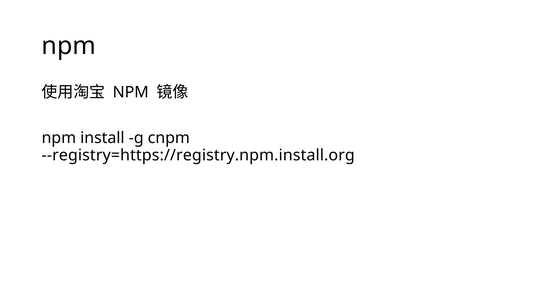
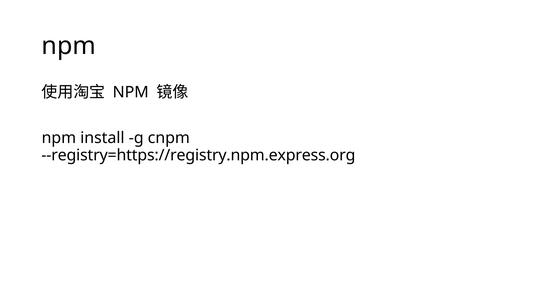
--registry=https://registry.npm.install.org: --registry=https://registry.npm.install.org -> --registry=https://registry.npm.express.org (198, 155)
